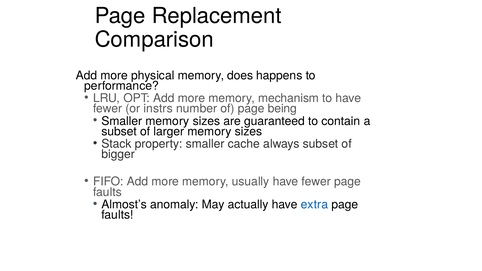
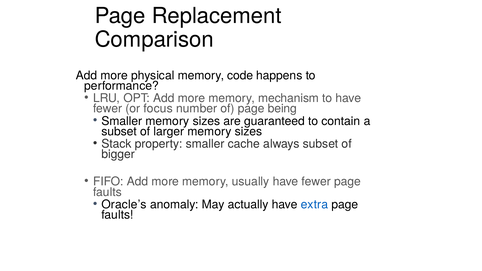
does: does -> code (240, 75)
instrs: instrs -> focus (158, 109)
Almost’s: Almost’s -> Oracle’s (124, 205)
